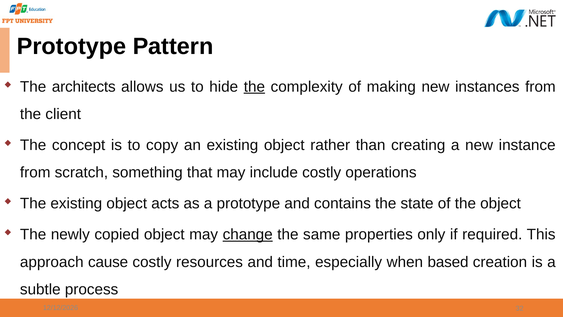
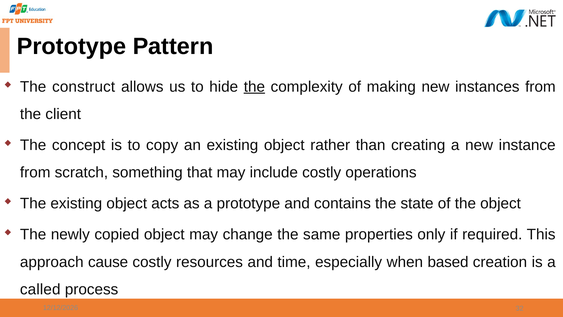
architects: architects -> construct (84, 87)
change underline: present -> none (248, 234)
subtle: subtle -> called (40, 289)
